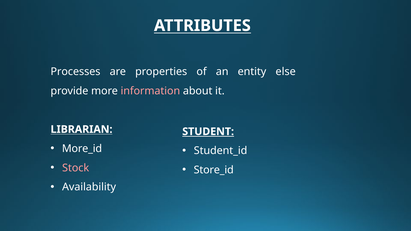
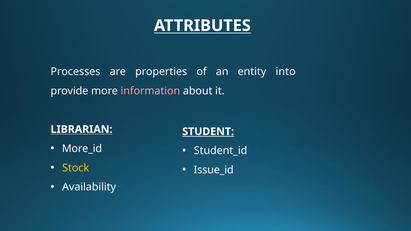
else: else -> into (286, 72)
Stock colour: pink -> yellow (76, 168)
Store_id: Store_id -> Issue_id (214, 170)
